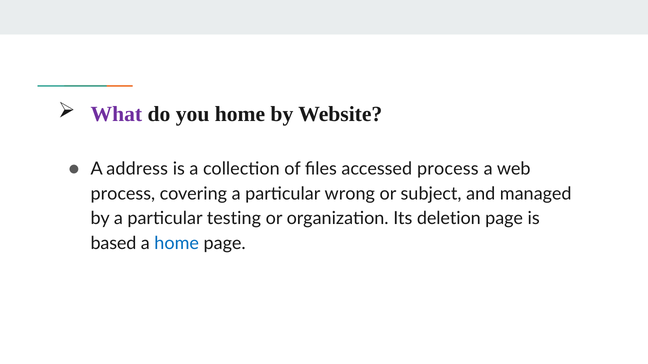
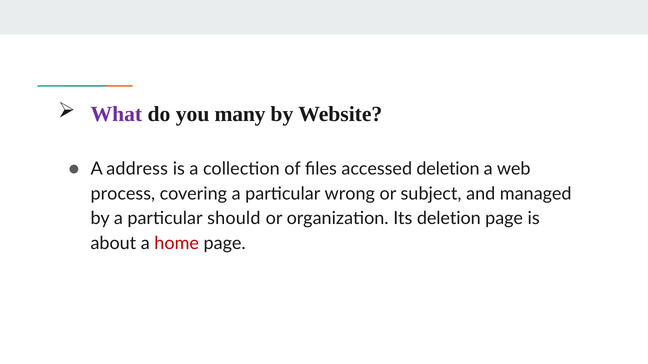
you home: home -> many (240, 114)
accessed process: process -> deletion (448, 169)
testing: testing -> should (234, 219)
based: based -> about (113, 244)
home colour: blue -> red (177, 244)
